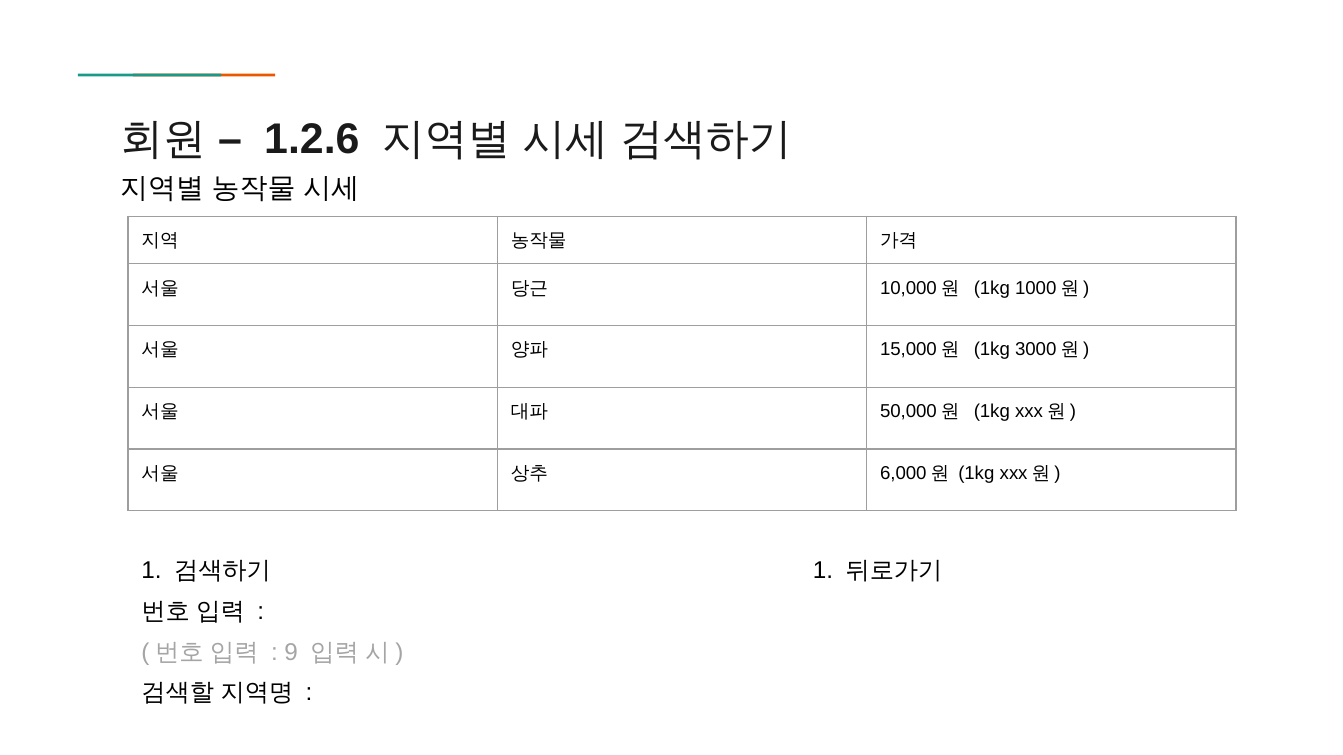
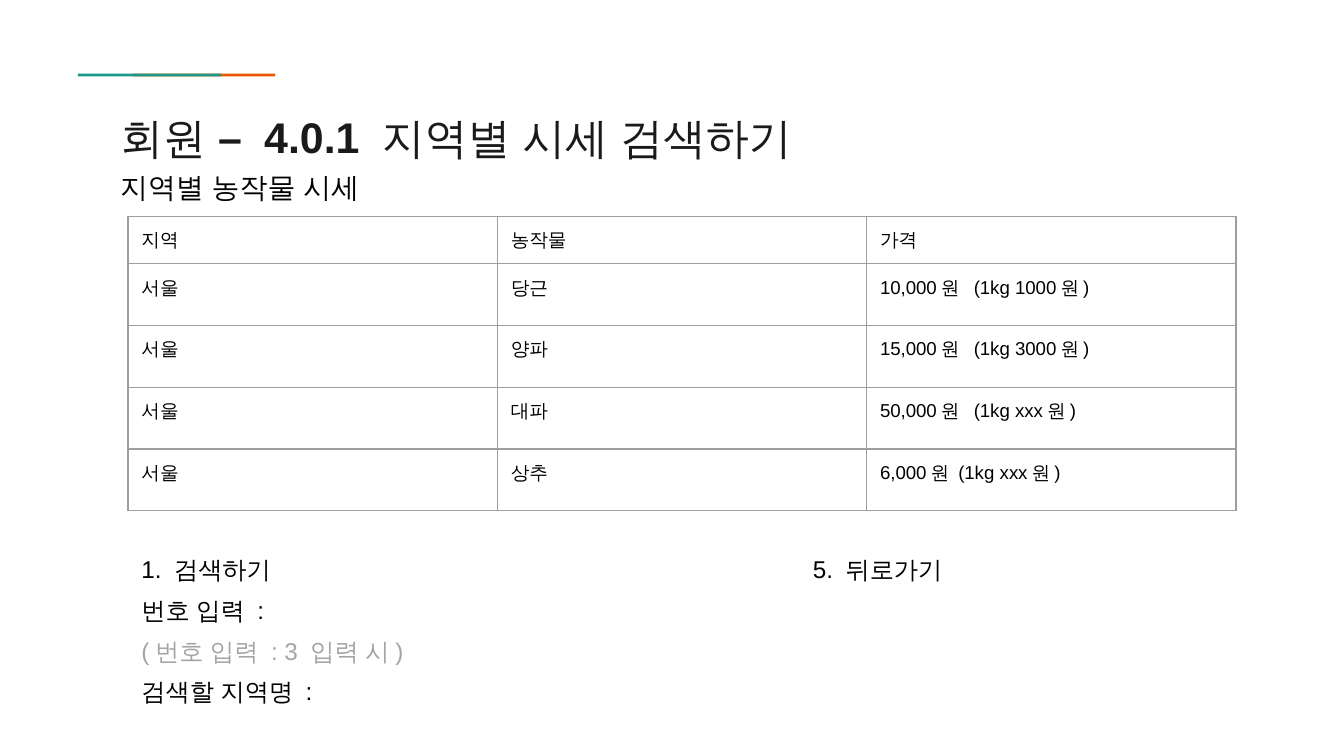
1.2.6: 1.2.6 -> 4.0.1 (312, 139)
1: 1 -> 5 (823, 571)
9: 9 -> 3 (291, 652)
